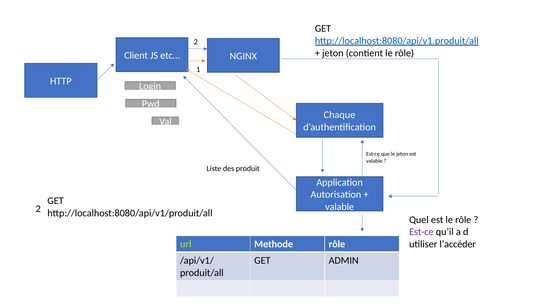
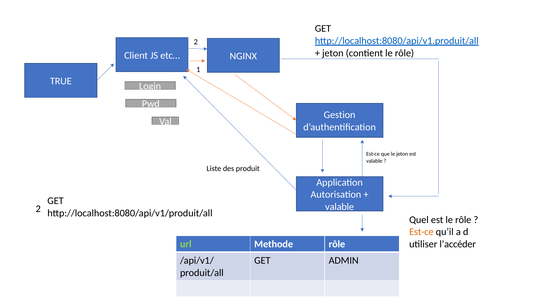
HTTP: HTTP -> TRUE (61, 81)
Chaque: Chaque -> Gestion (340, 115)
Est-ce colour: purple -> orange (421, 232)
